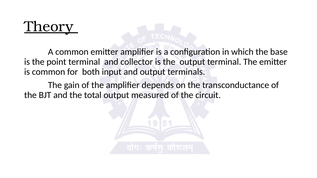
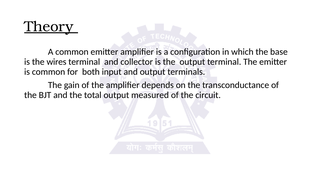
point: point -> wires (56, 62)
